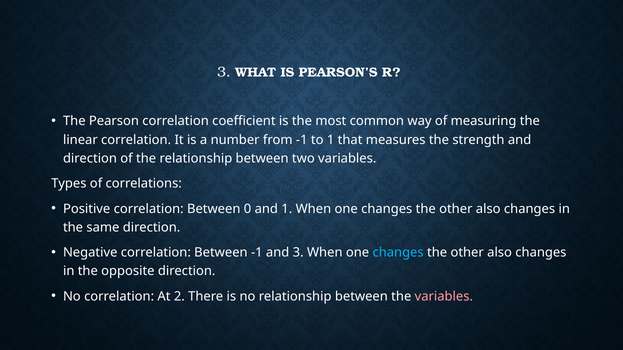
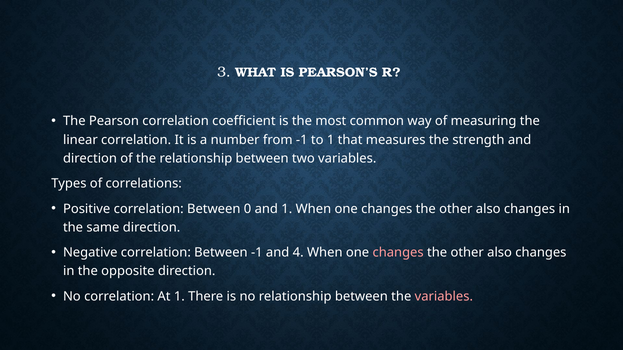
and 3: 3 -> 4 (298, 253)
changes colour: light blue -> pink (398, 253)
At 2: 2 -> 1 (179, 297)
